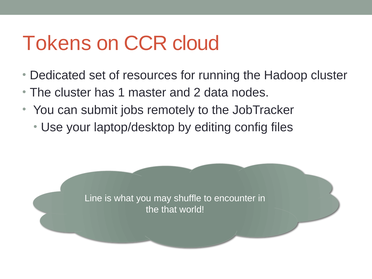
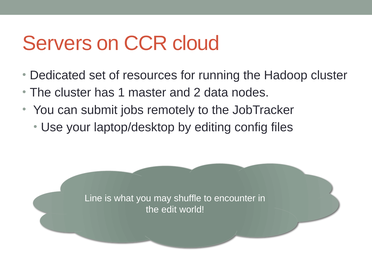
Tokens: Tokens -> Servers (57, 43)
that: that -> edit (169, 210)
